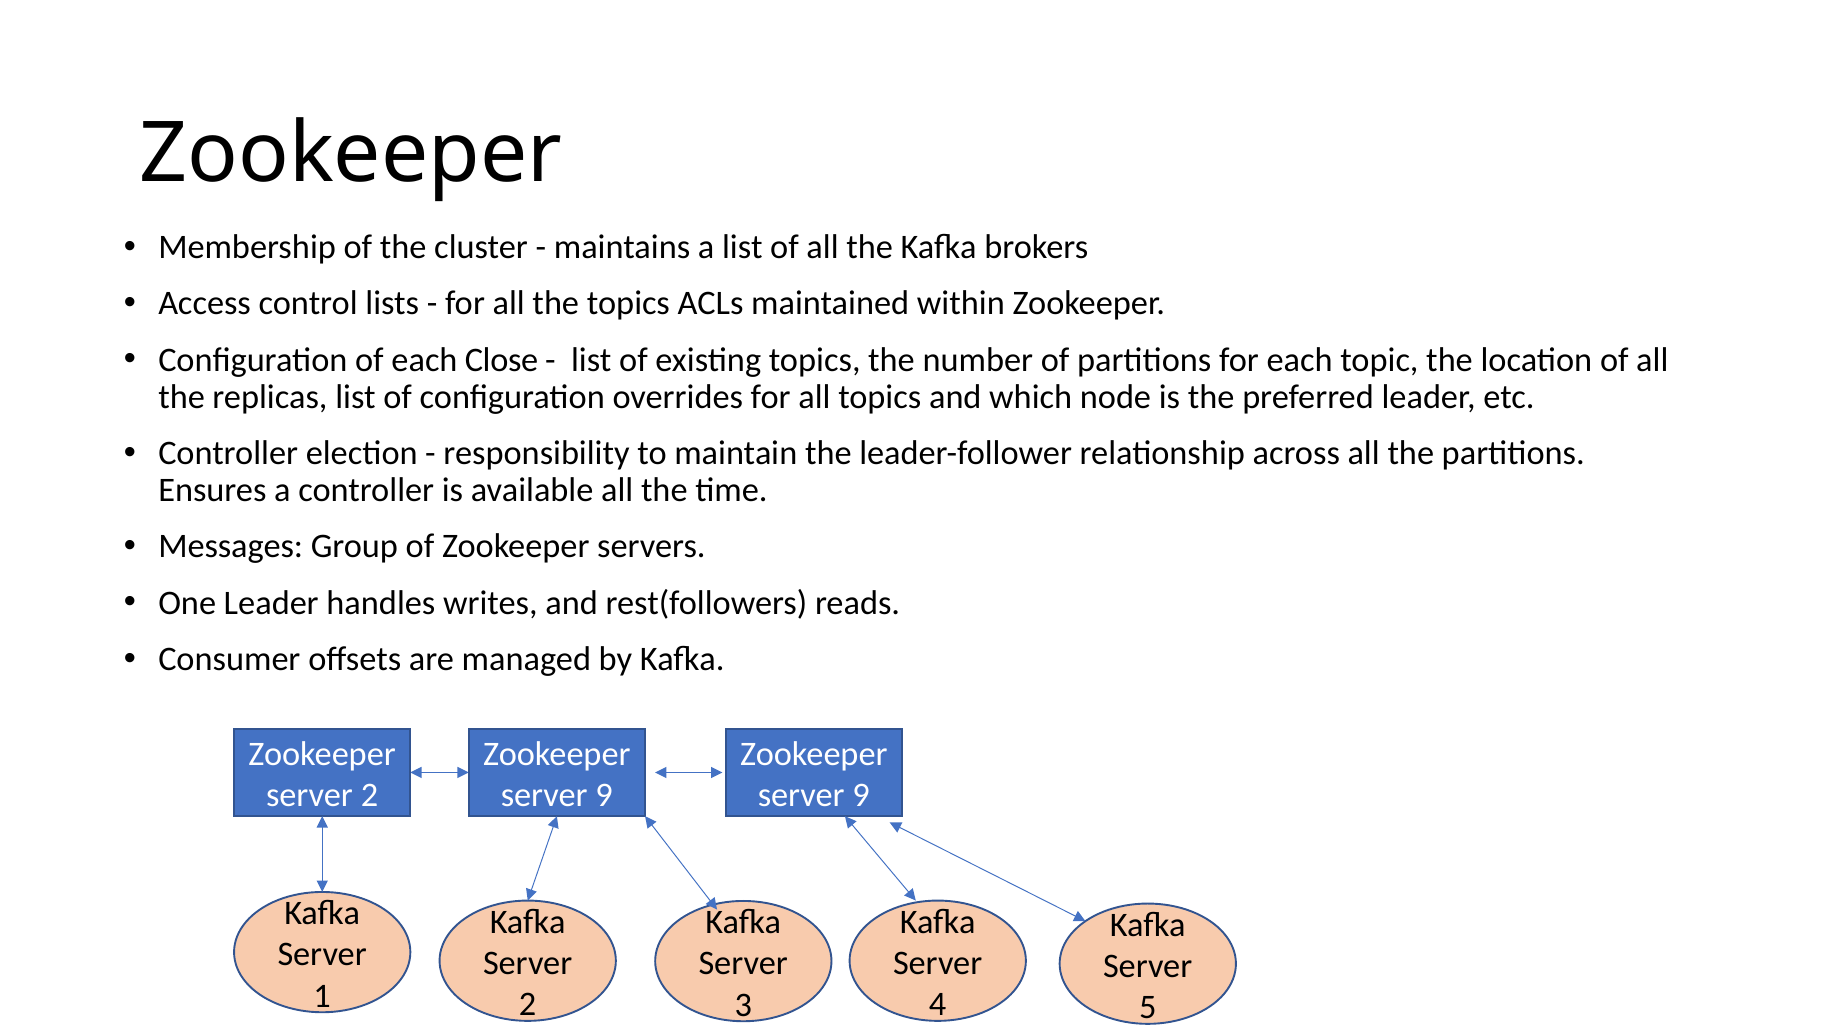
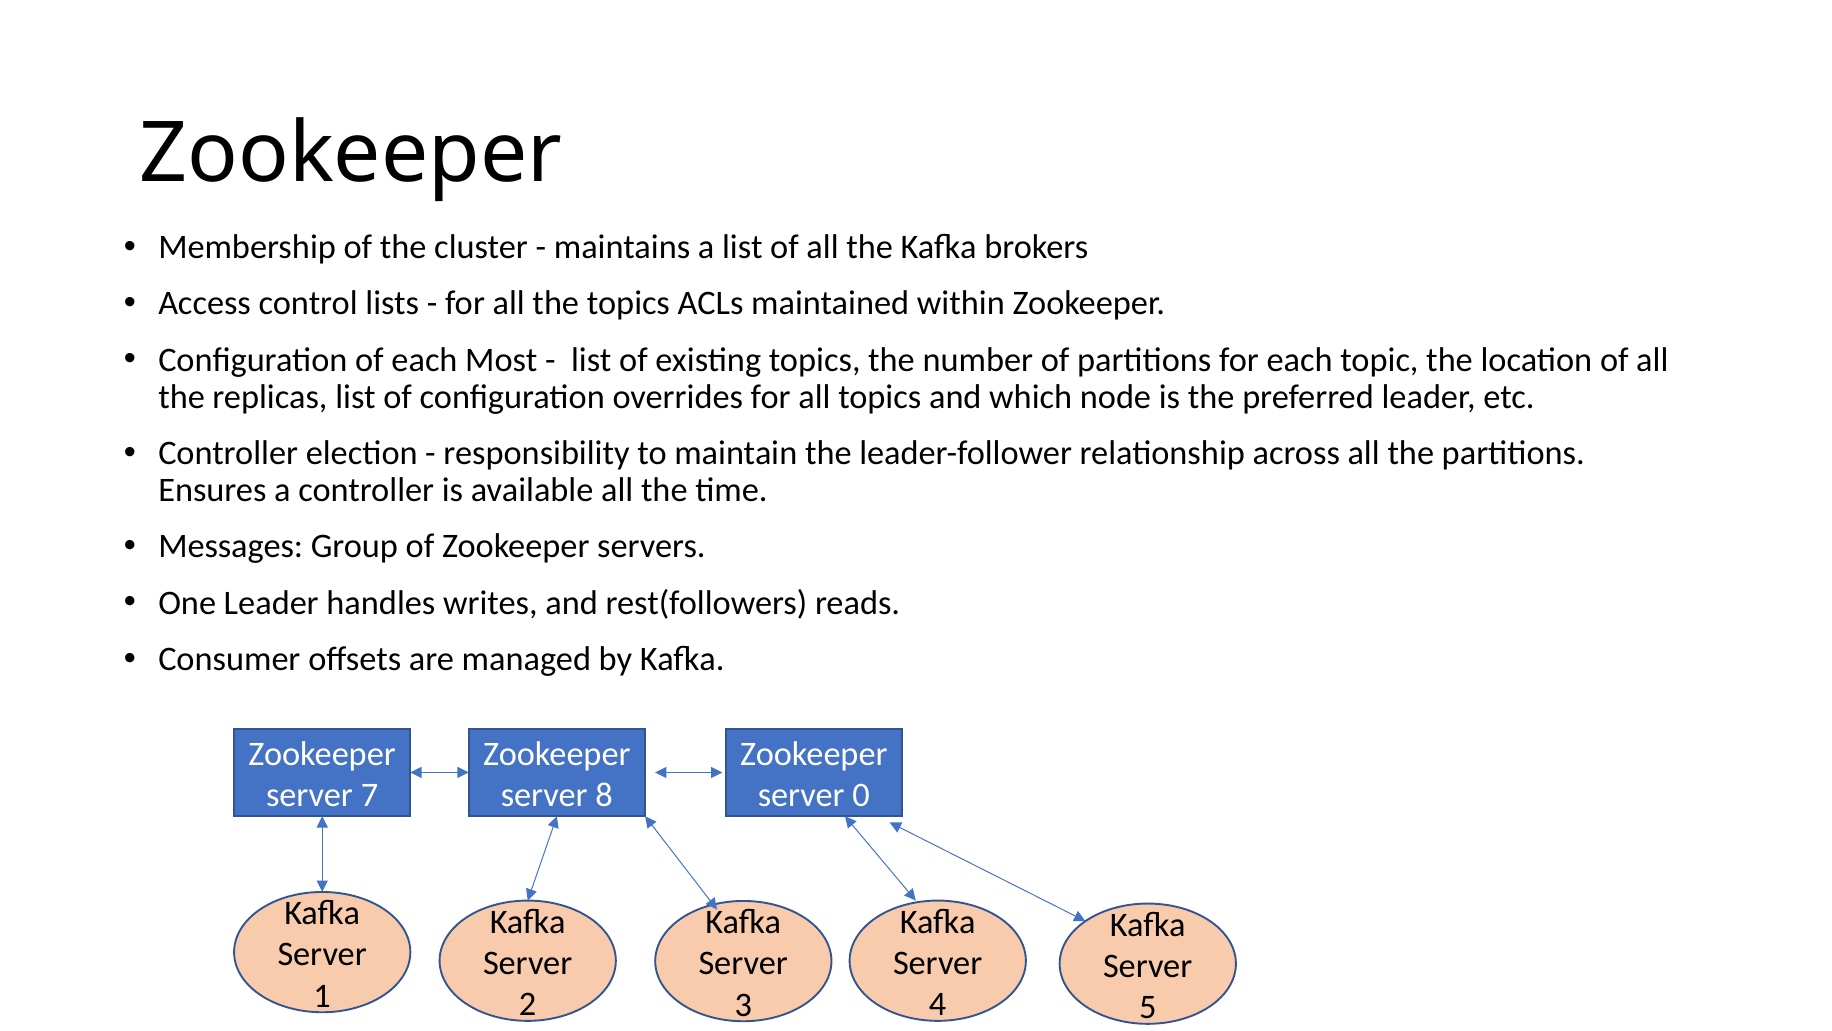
Close: Close -> Most (501, 360)
2: 2 -> 7 (369, 795)
9: 9 -> 8 (604, 795)
9: 9 -> 0 (861, 795)
